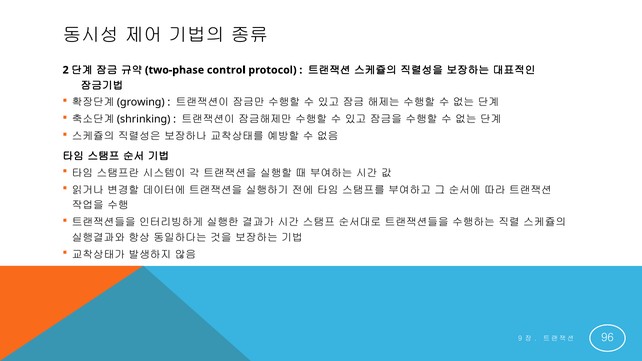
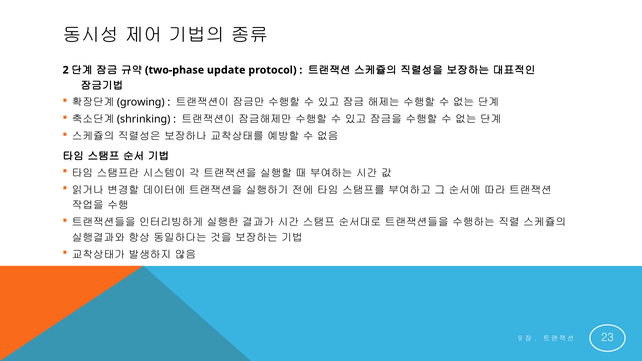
control: control -> update (226, 70)
96: 96 -> 23 (607, 338)
